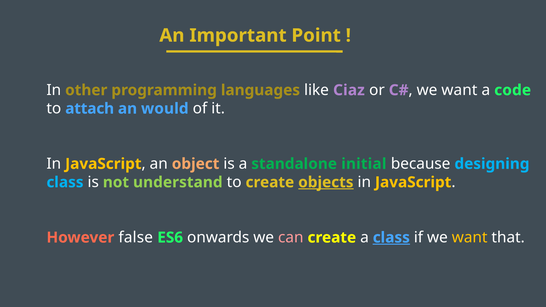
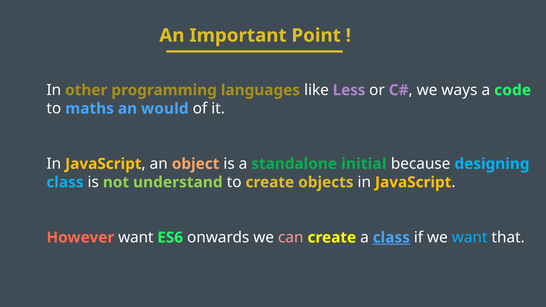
Ciaz: Ciaz -> Less (349, 90)
want: want -> ways (459, 90)
attach: attach -> maths (90, 109)
objects underline: present -> none (326, 182)
However false: false -> want (136, 238)
want colour: yellow -> light blue (470, 238)
